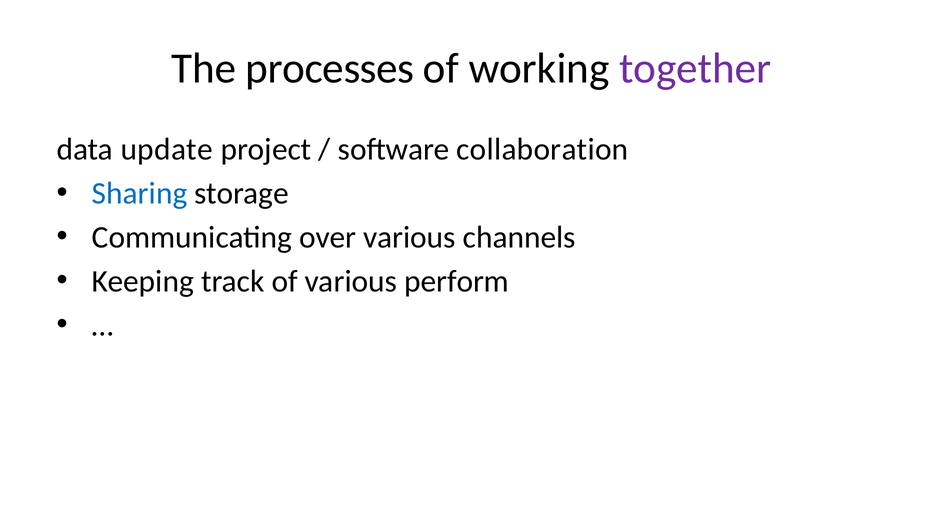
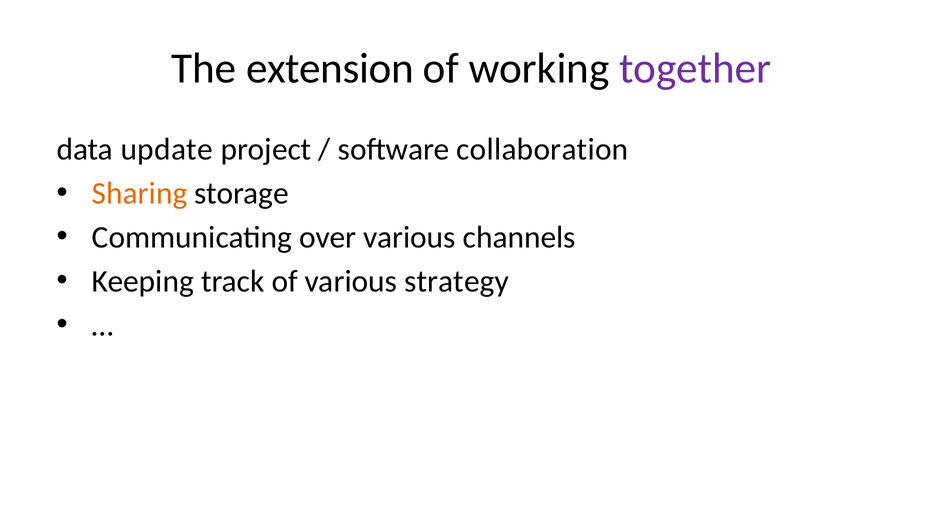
processes: processes -> extension (330, 68)
Sharing colour: blue -> orange (140, 194)
perform: perform -> strategy (457, 282)
